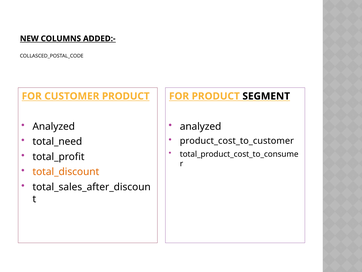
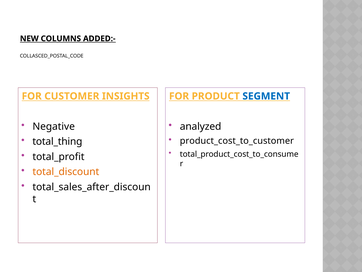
CUSTOMER PRODUCT: PRODUCT -> INSIGHTS (126, 96)
SEGMENT colour: black -> blue (266, 96)
Analyzed: Analyzed -> Negative (54, 126)
total_need: total_need -> total_thing (57, 141)
